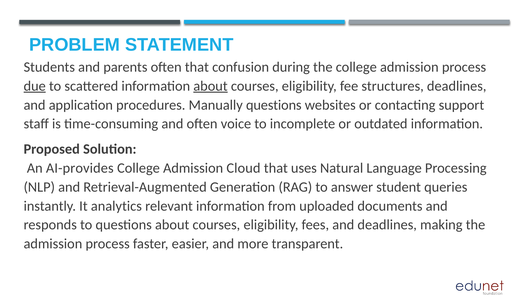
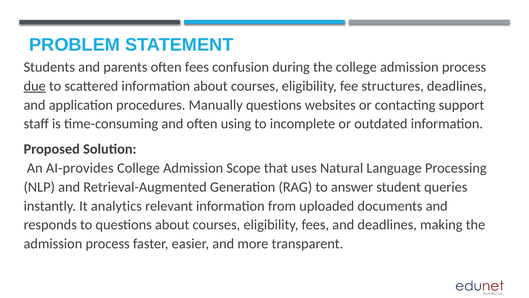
often that: that -> fees (197, 67)
about underline: present -> none (211, 86)
voice: voice -> using (236, 124)
Cloud: Cloud -> Scope (244, 168)
